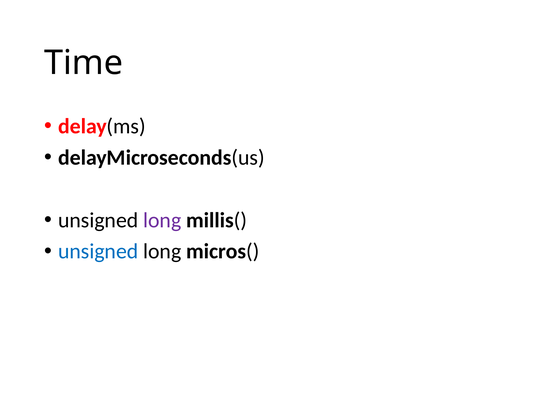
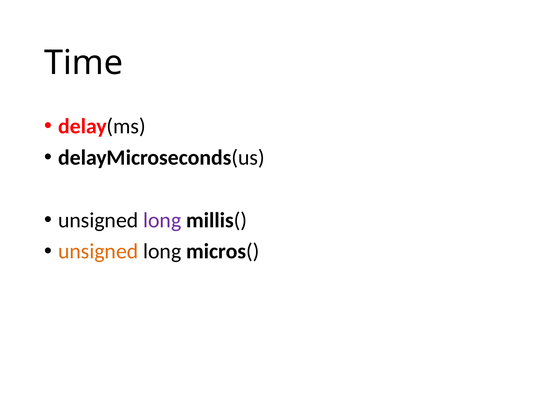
unsigned colour: blue -> orange (98, 251)
